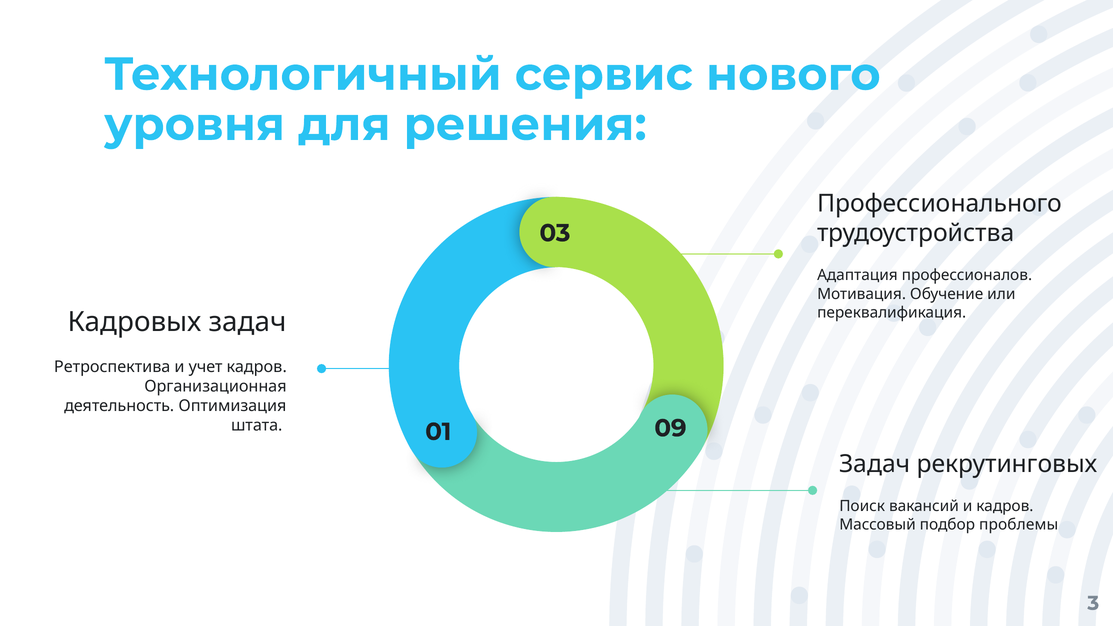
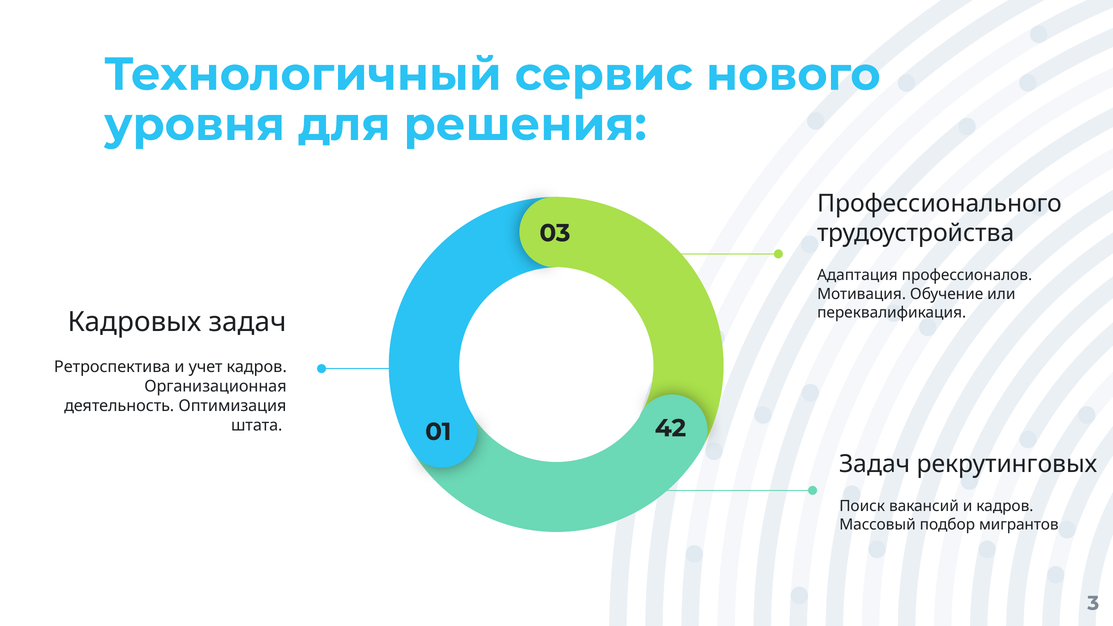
09: 09 -> 42 (670, 428)
проблемы: проблемы -> мигрантов (1019, 525)
